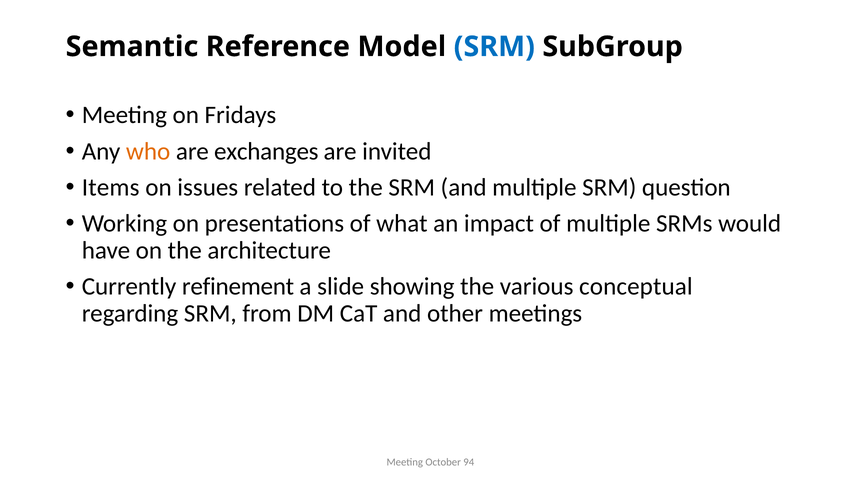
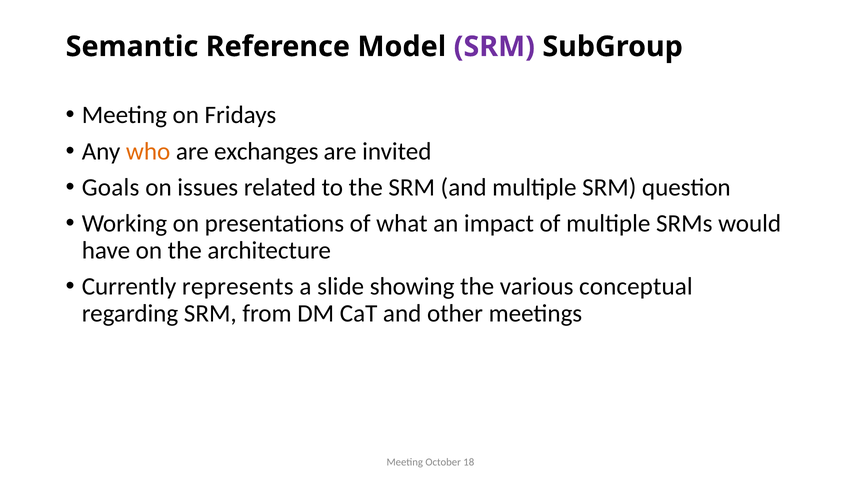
SRM colour: blue -> purple (494, 47)
Items: Items -> Goals (111, 187)
refinement: refinement -> represents (238, 287)
94: 94 -> 18 (469, 462)
